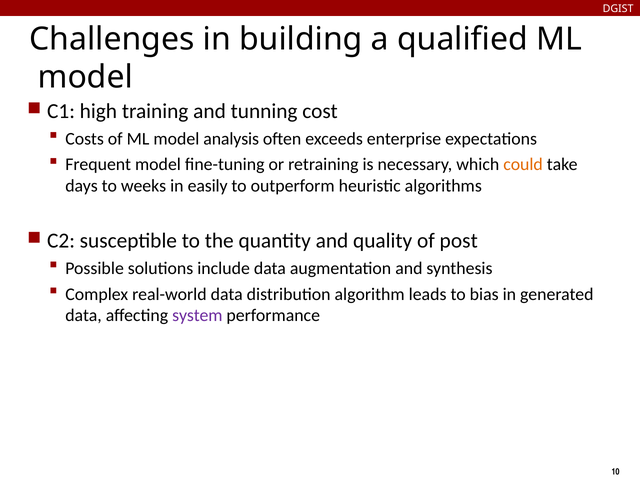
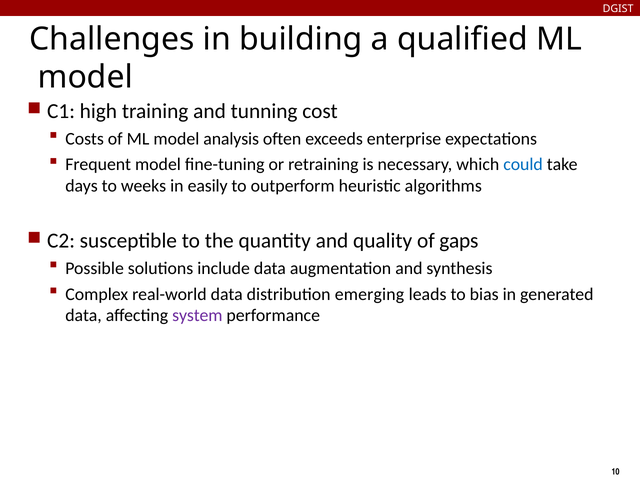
could colour: orange -> blue (523, 165)
post: post -> gaps (459, 241)
algorithm: algorithm -> emerging (369, 294)
